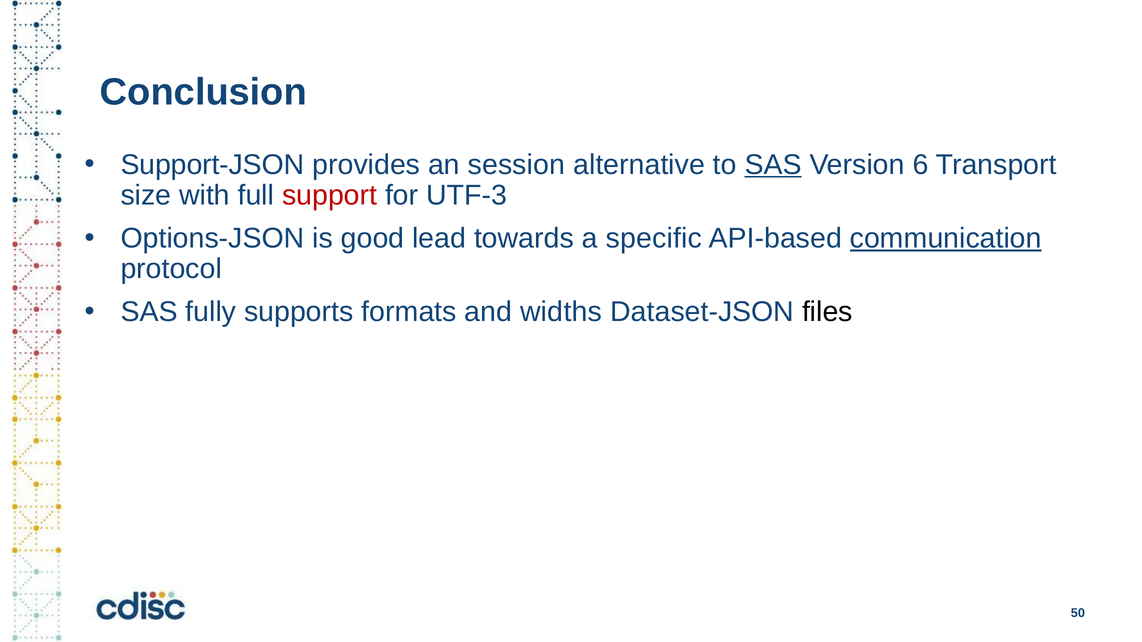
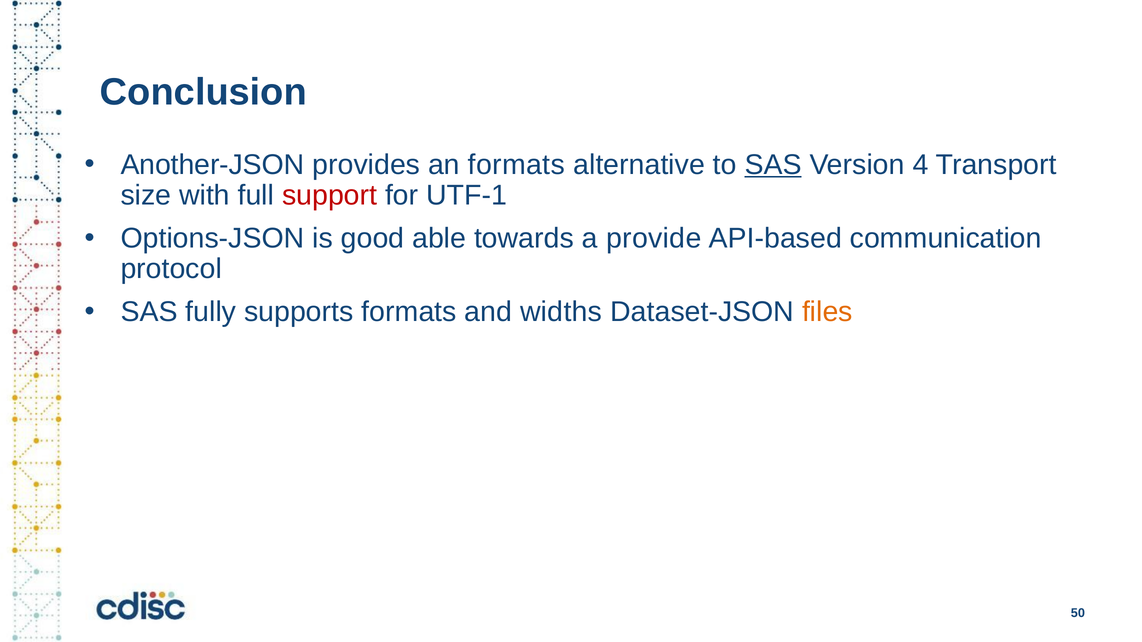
Support-JSON: Support-JSON -> Another-JSON (213, 165)
an session: session -> formats (516, 165)
6: 6 -> 4 (920, 165)
UTF-3: UTF-3 -> UTF-1 (467, 196)
lead: lead -> able (439, 238)
specific: specific -> provide (654, 238)
communication underline: present -> none (946, 238)
files colour: black -> orange (827, 312)
